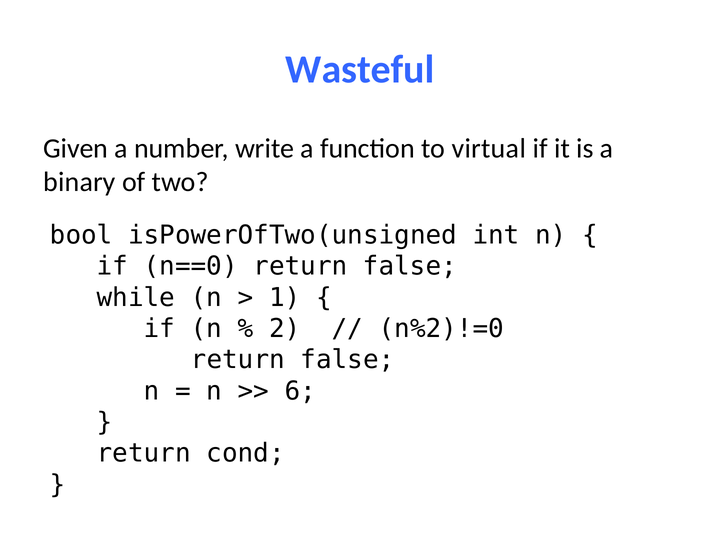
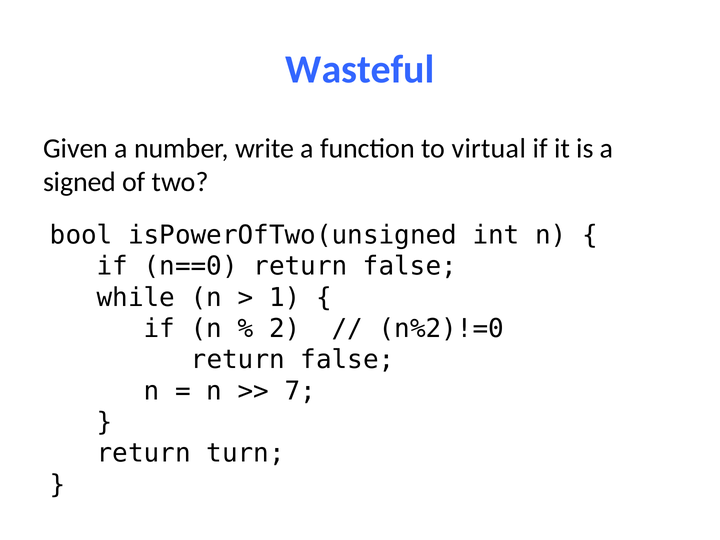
binary: binary -> signed (80, 182)
6: 6 -> 7 (300, 391)
cond: cond -> turn (246, 453)
